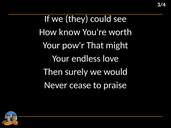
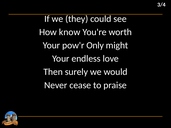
That: That -> Only (95, 45)
